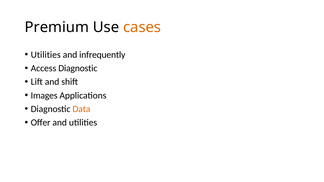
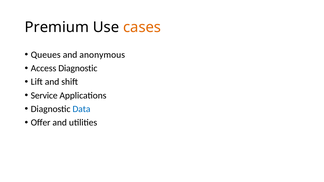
Utilities: Utilities -> Queues (46, 55)
infrequently: infrequently -> anonymous (102, 55)
Images: Images -> Service (44, 96)
Data colour: orange -> blue (81, 109)
